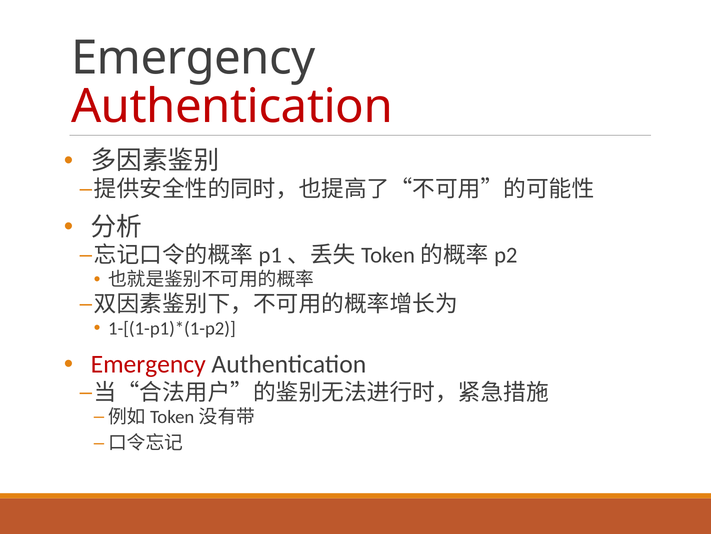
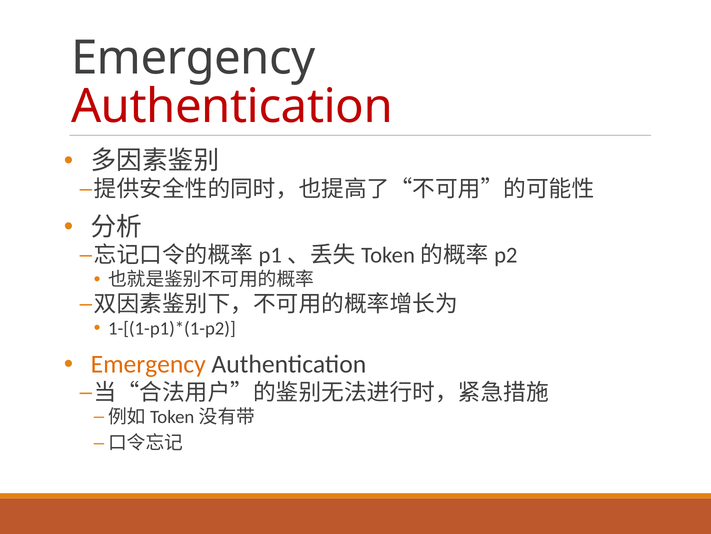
Emergency colour: red -> orange (148, 364)
